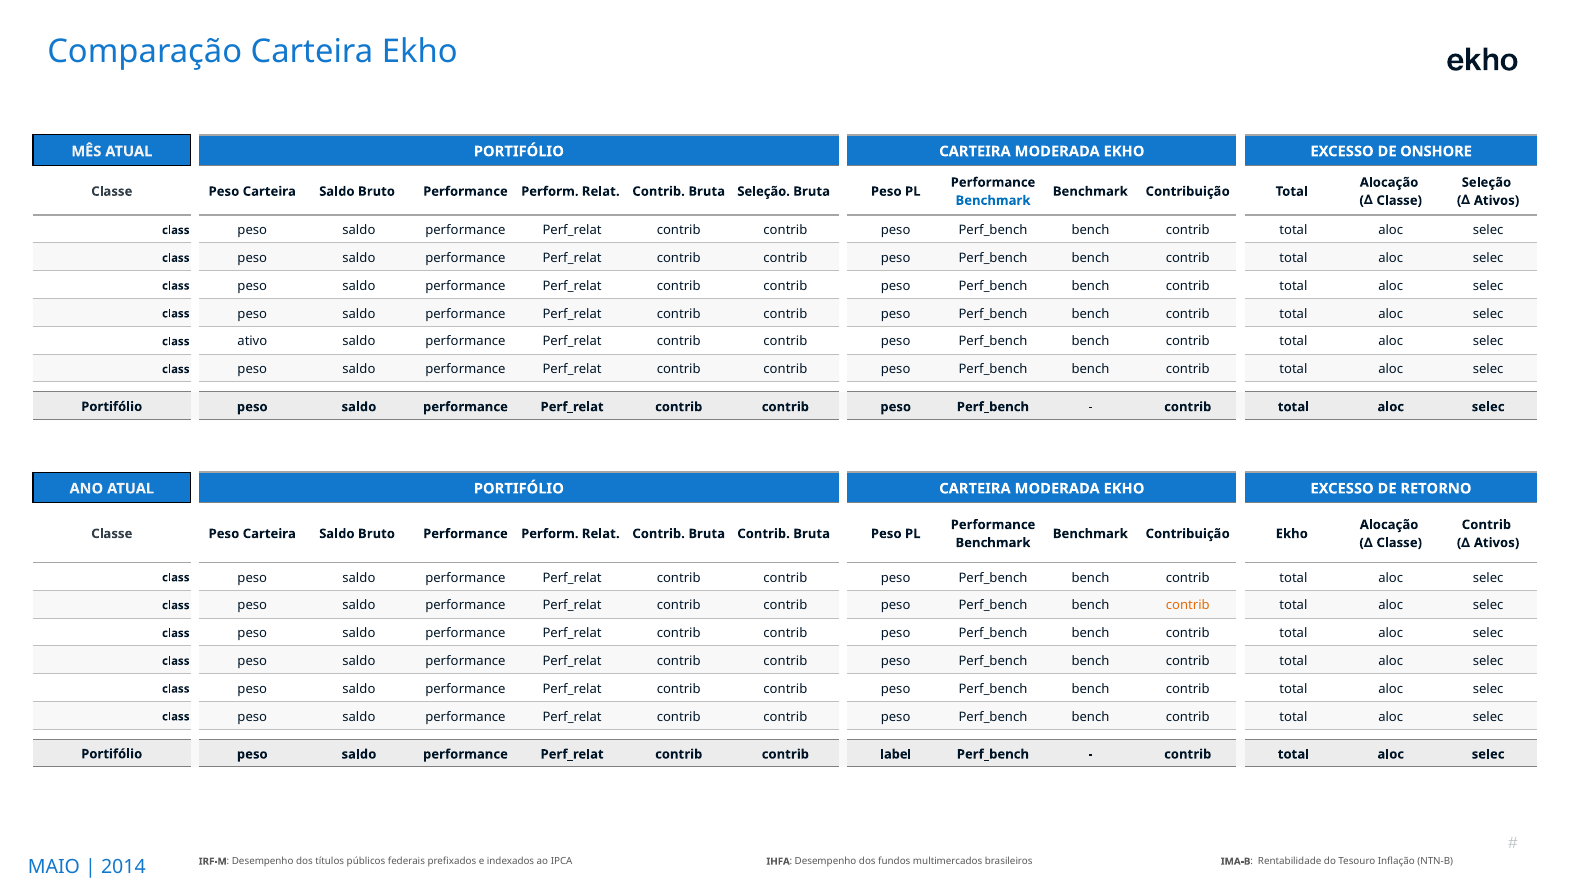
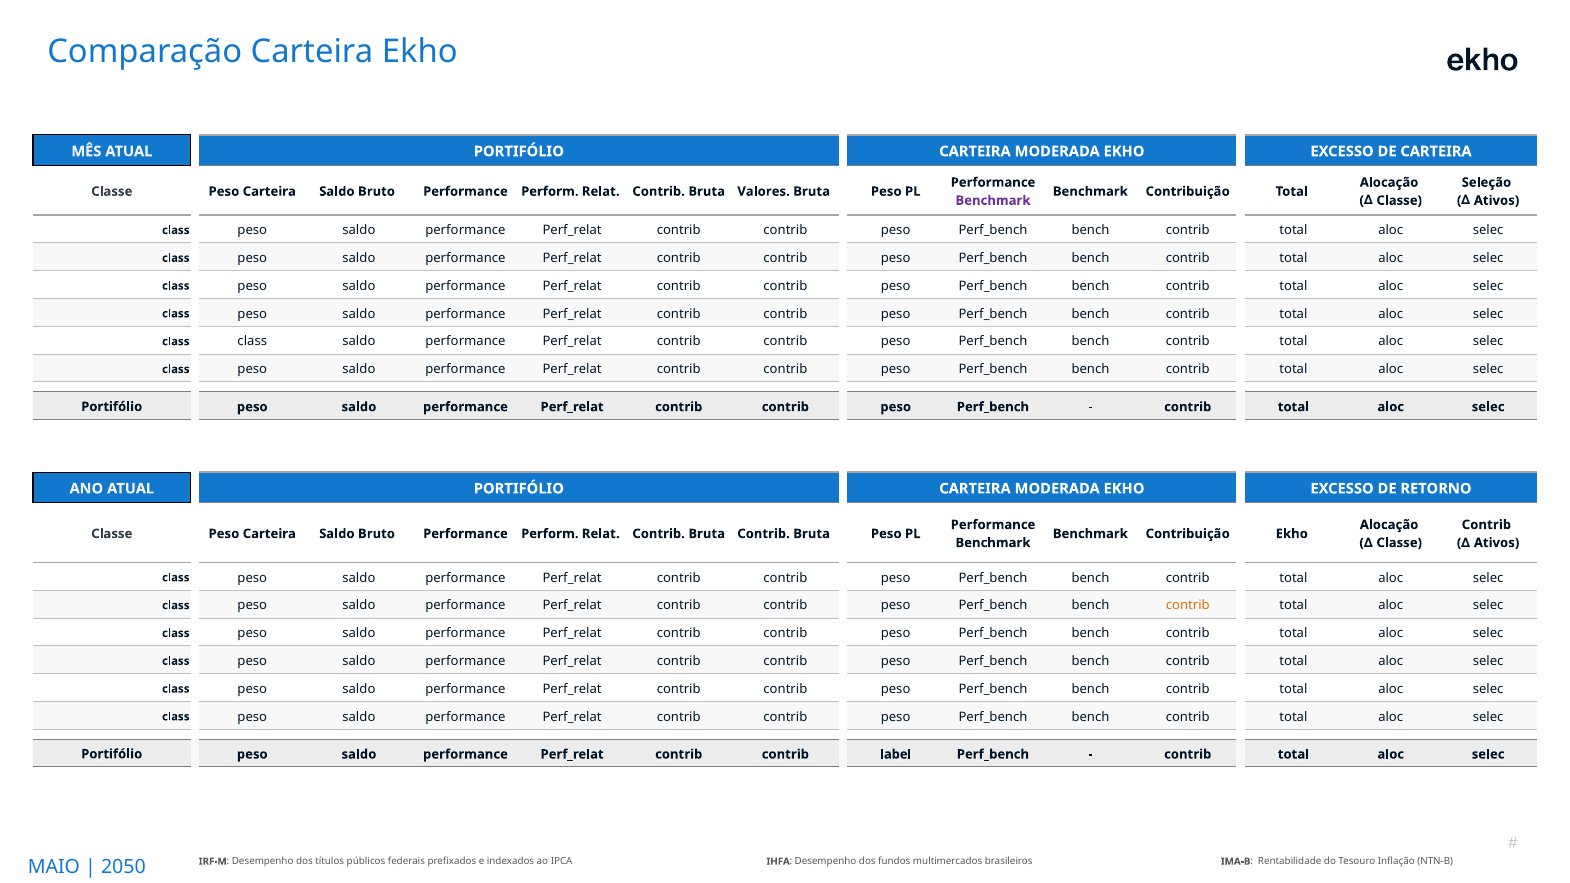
DE ONSHORE: ONSHORE -> CARTEIRA (1436, 151)
Bruta Seleção: Seleção -> Valores (764, 191)
Benchmark colour: blue -> purple (993, 200)
class ativo: ativo -> class (252, 342)
2014: 2014 -> 2050 (123, 867)
